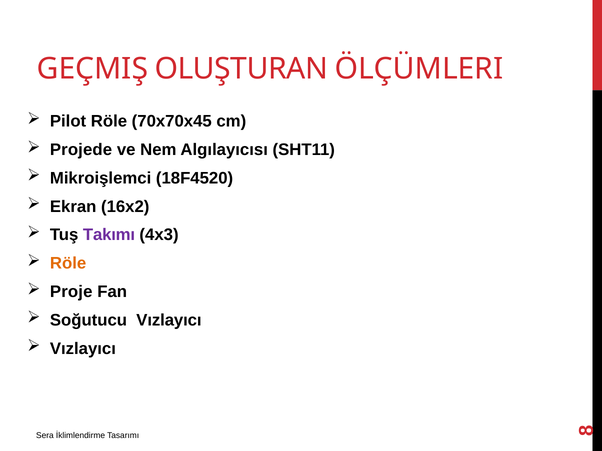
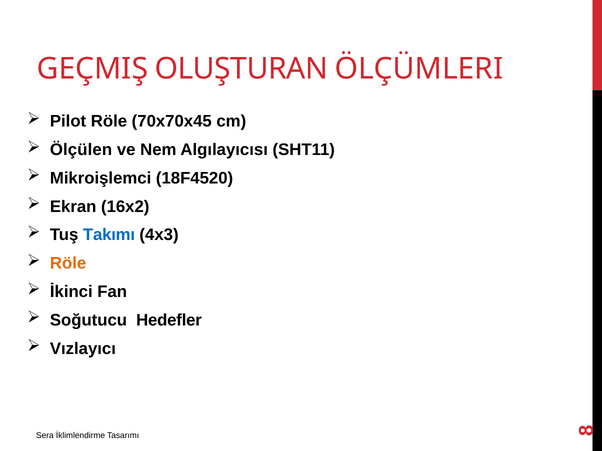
Projede: Projede -> Ölçülen (81, 150)
Takımı colour: purple -> blue (109, 235)
Proje: Proje -> İkinci (71, 292)
Soğutucu Vızlayıcı: Vızlayıcı -> Hedefler (169, 321)
